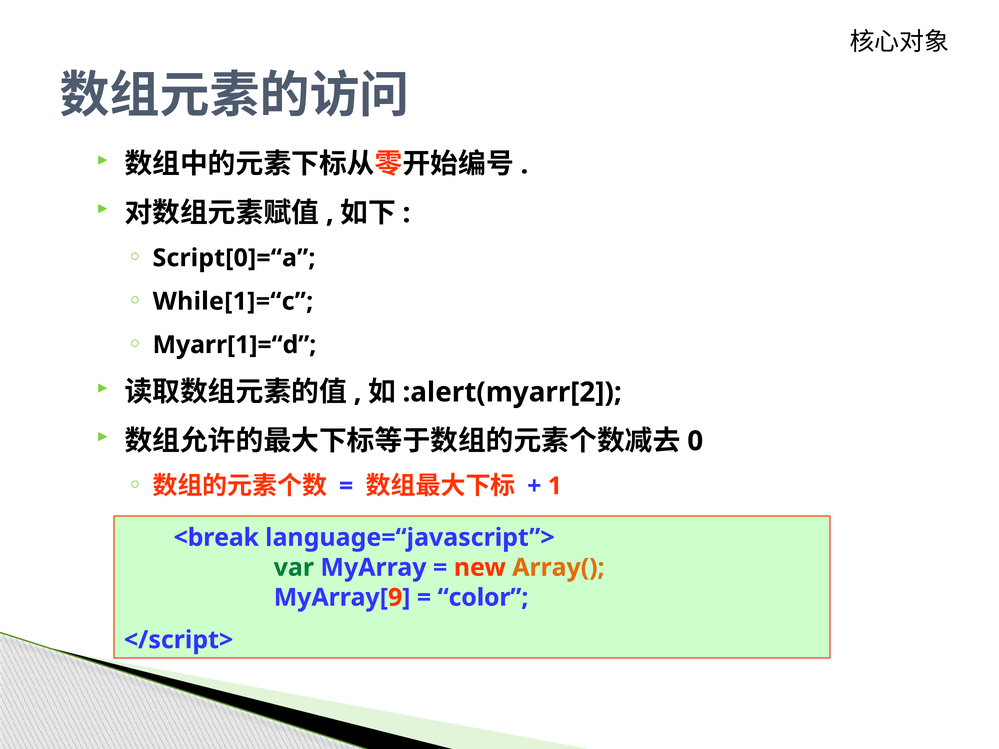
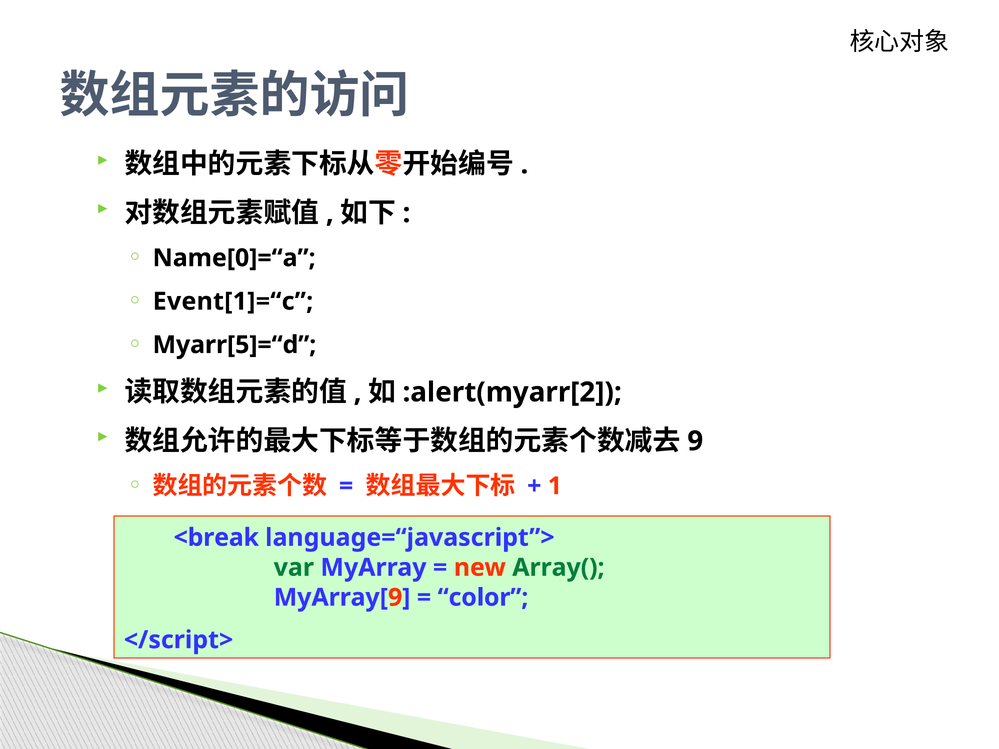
Script[0]=“a: Script[0]=“a -> Name[0]=“a (234, 258)
While[1]=“c: While[1]=“c -> Event[1]=“c (233, 302)
Myarr[1]=“d: Myarr[1]=“d -> Myarr[5]=“d (234, 345)
0: 0 -> 9 (695, 441)
Array( colour: orange -> green (558, 568)
